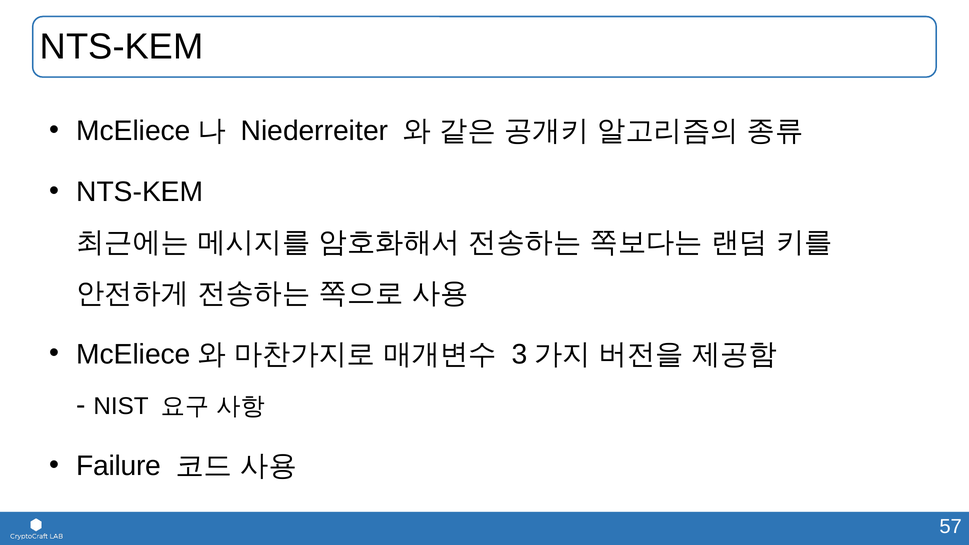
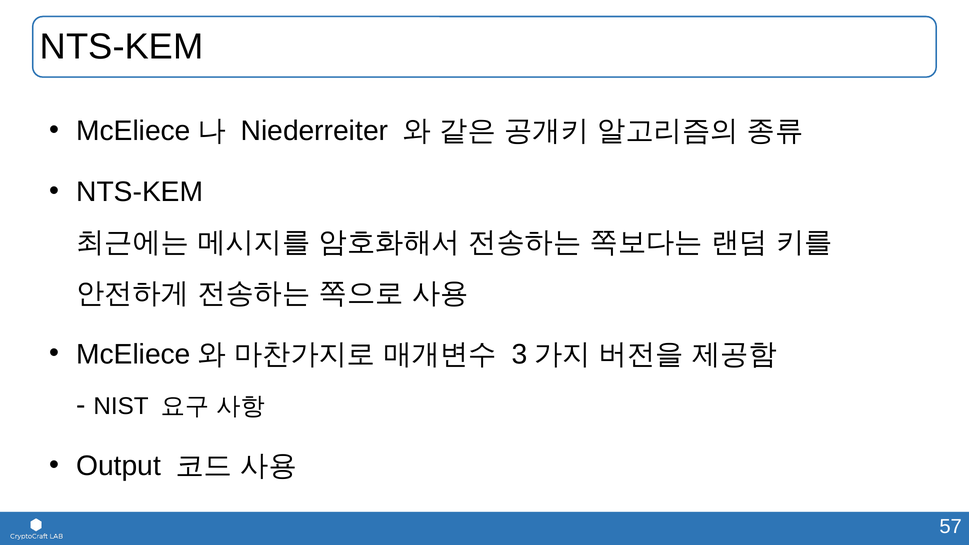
Failure: Failure -> Output (119, 466)
